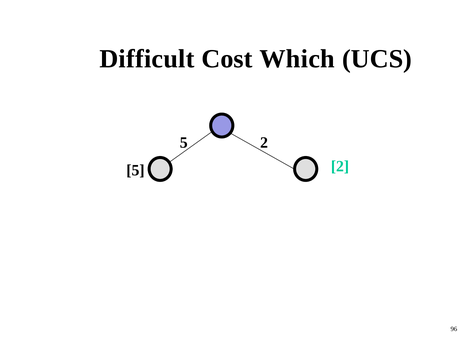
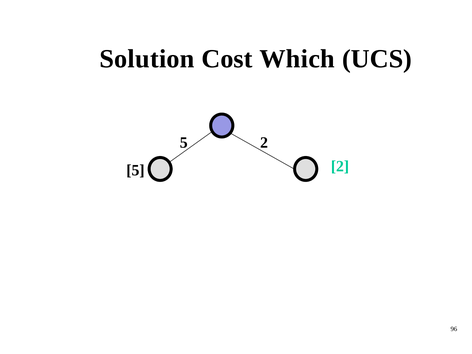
Difficult: Difficult -> Solution (147, 59)
